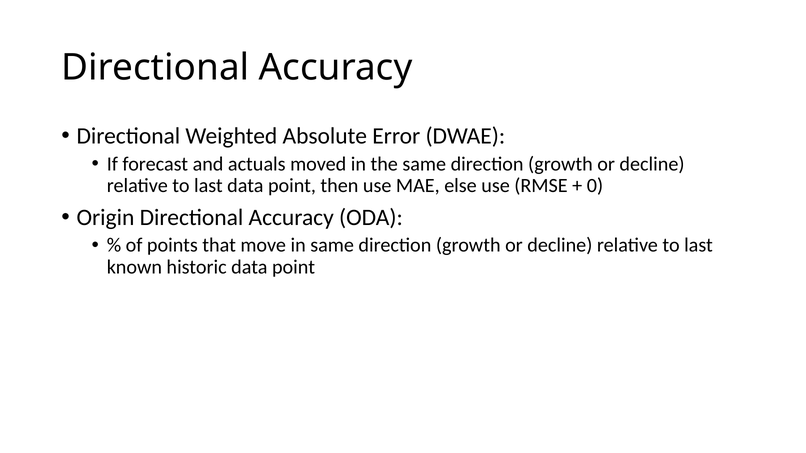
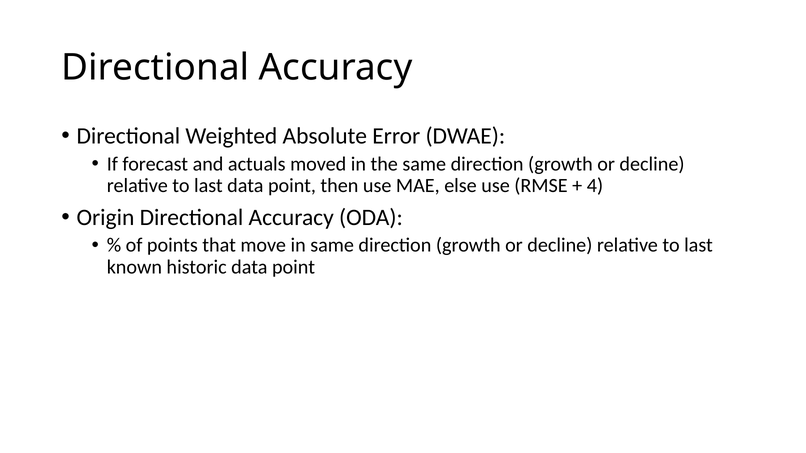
0: 0 -> 4 (595, 186)
